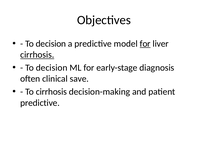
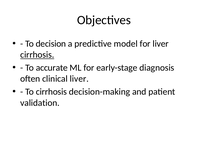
for underline: present -> none (145, 44)
decision: decision -> accurate (52, 68)
clinical save: save -> liver (79, 79)
predictive: predictive -> validation (40, 103)
